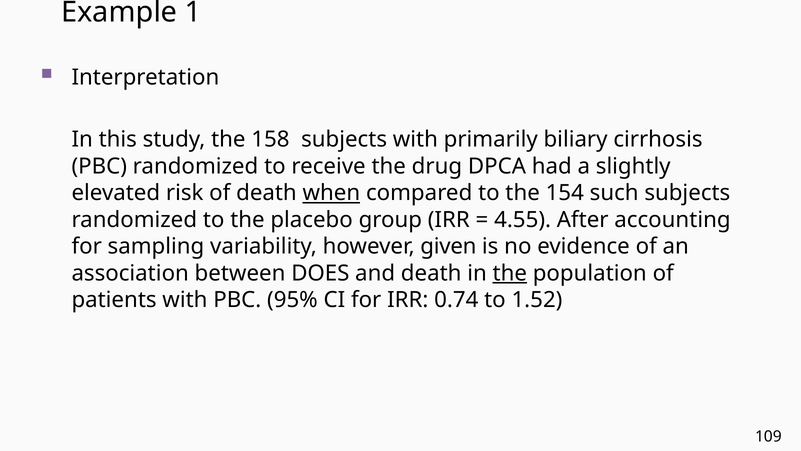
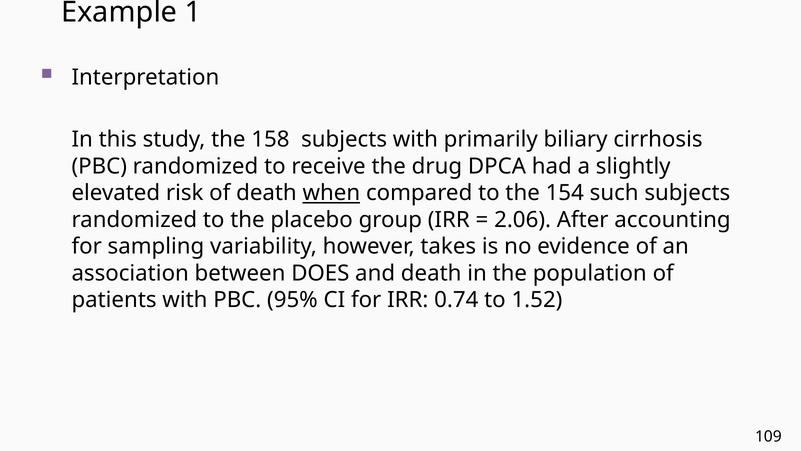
4.55: 4.55 -> 2.06 (523, 220)
given: given -> takes (448, 246)
the underline: present -> none (510, 273)
